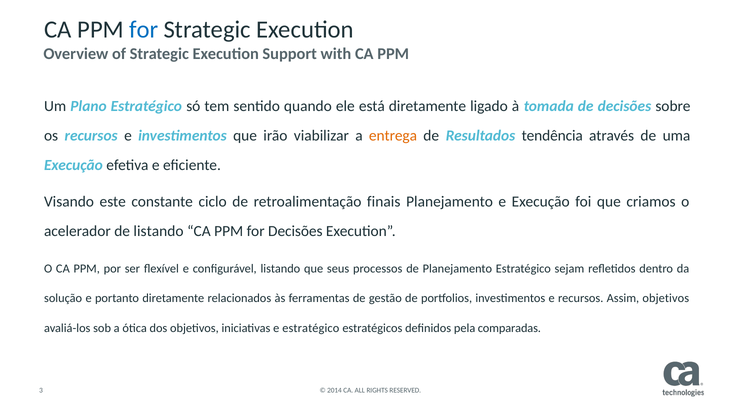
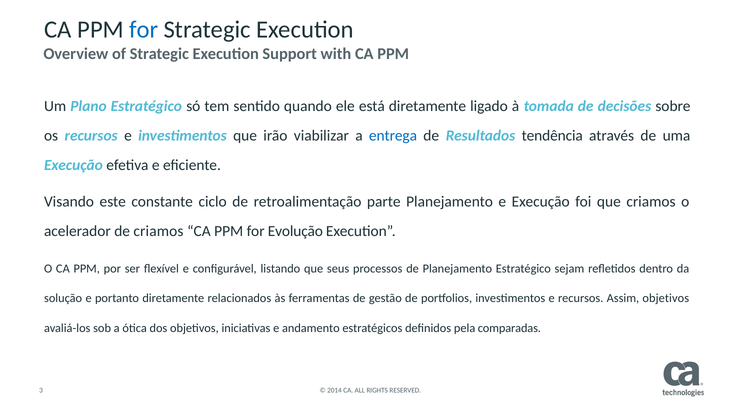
entrega colour: orange -> blue (393, 136)
finais: finais -> parte (384, 202)
de listando: listando -> criamos (158, 231)
for Decisões: Decisões -> Evolução (295, 231)
e estratégico: estratégico -> andamento (311, 328)
